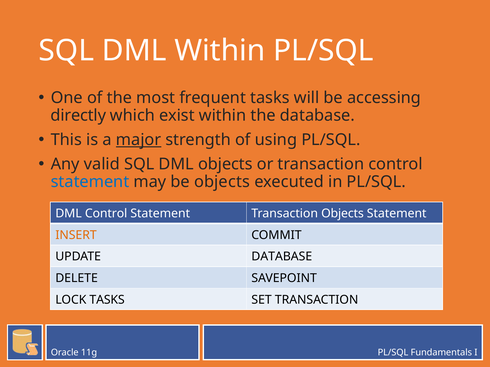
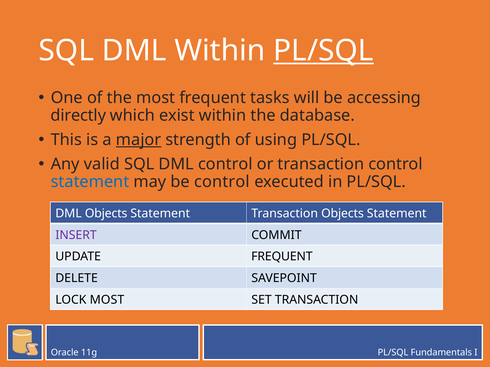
PL/SQL underline: none -> present (323, 51)
DML objects: objects -> control (225, 164)
be objects: objects -> control (222, 182)
DML Control: Control -> Objects (106, 214)
INSERT colour: orange -> purple (76, 235)
UPDATE DATABASE: DATABASE -> FREQUENT (282, 257)
LOCK TASKS: TASKS -> MOST (107, 300)
